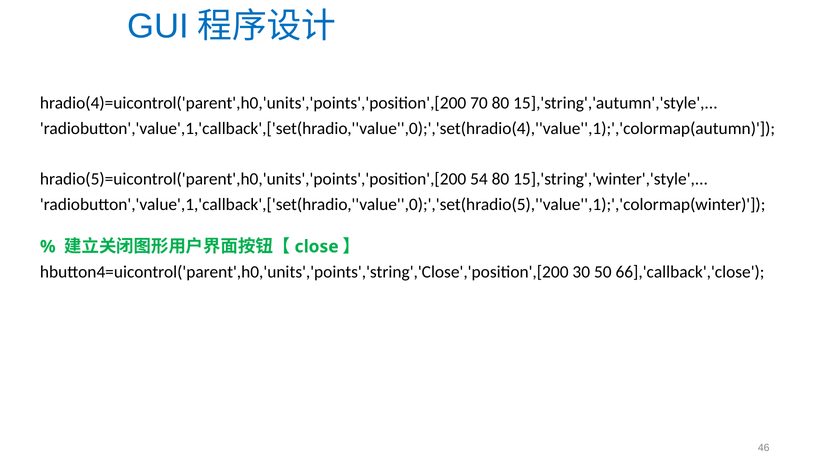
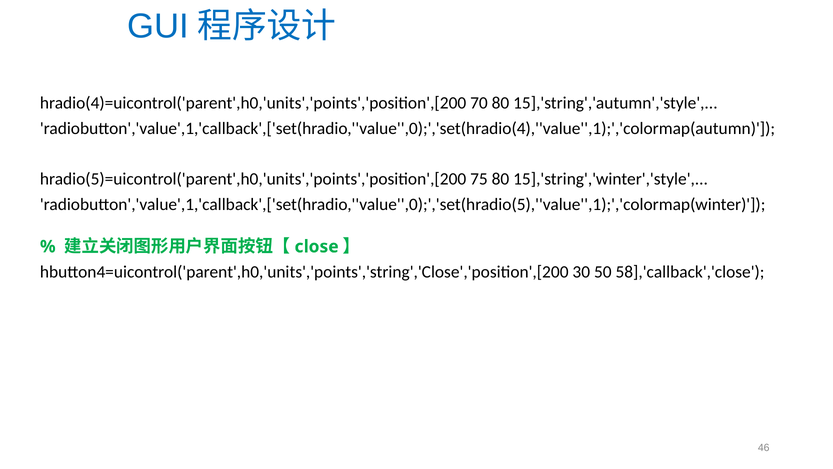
54: 54 -> 75 (479, 179)
66],'callback','close: 66],'callback','close -> 58],'callback','close (690, 272)
